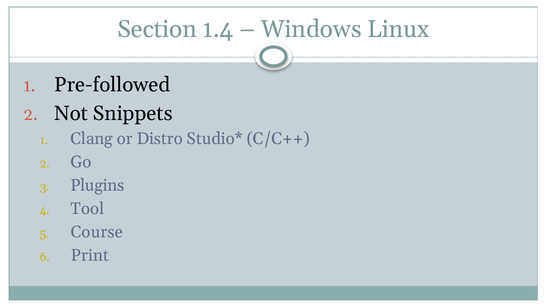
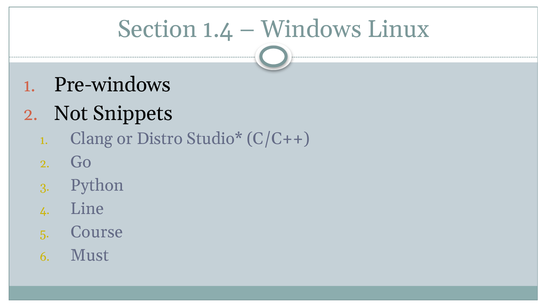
Pre-followed: Pre-followed -> Pre-windows (112, 85)
Plugins: Plugins -> Python (97, 186)
Tool: Tool -> Line (87, 209)
Print: Print -> Must (90, 256)
